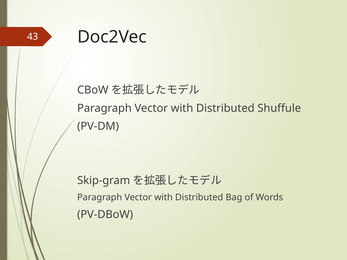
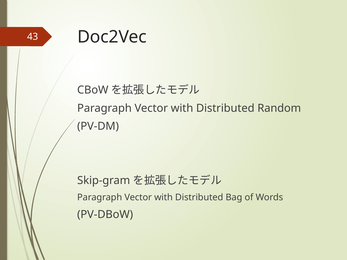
Shuffule: Shuffule -> Random (279, 108)
